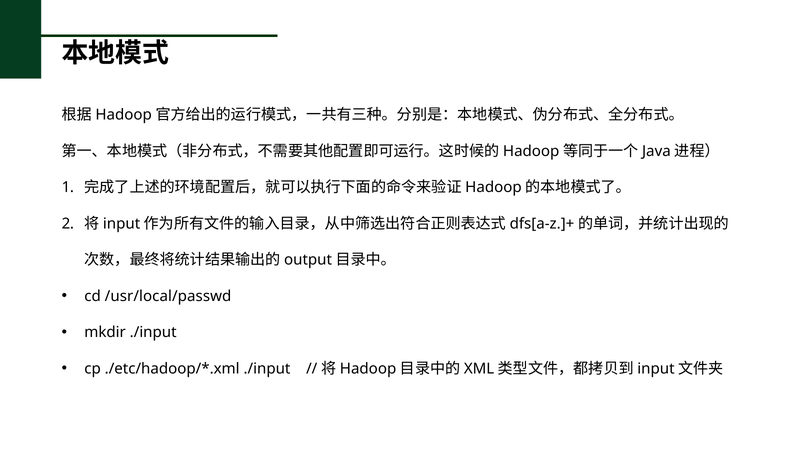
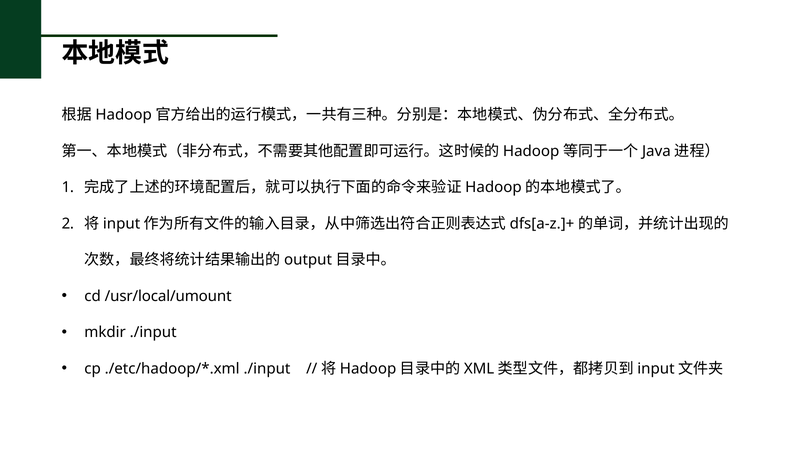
/usr/local/passwd: /usr/local/passwd -> /usr/local/umount (168, 296)
